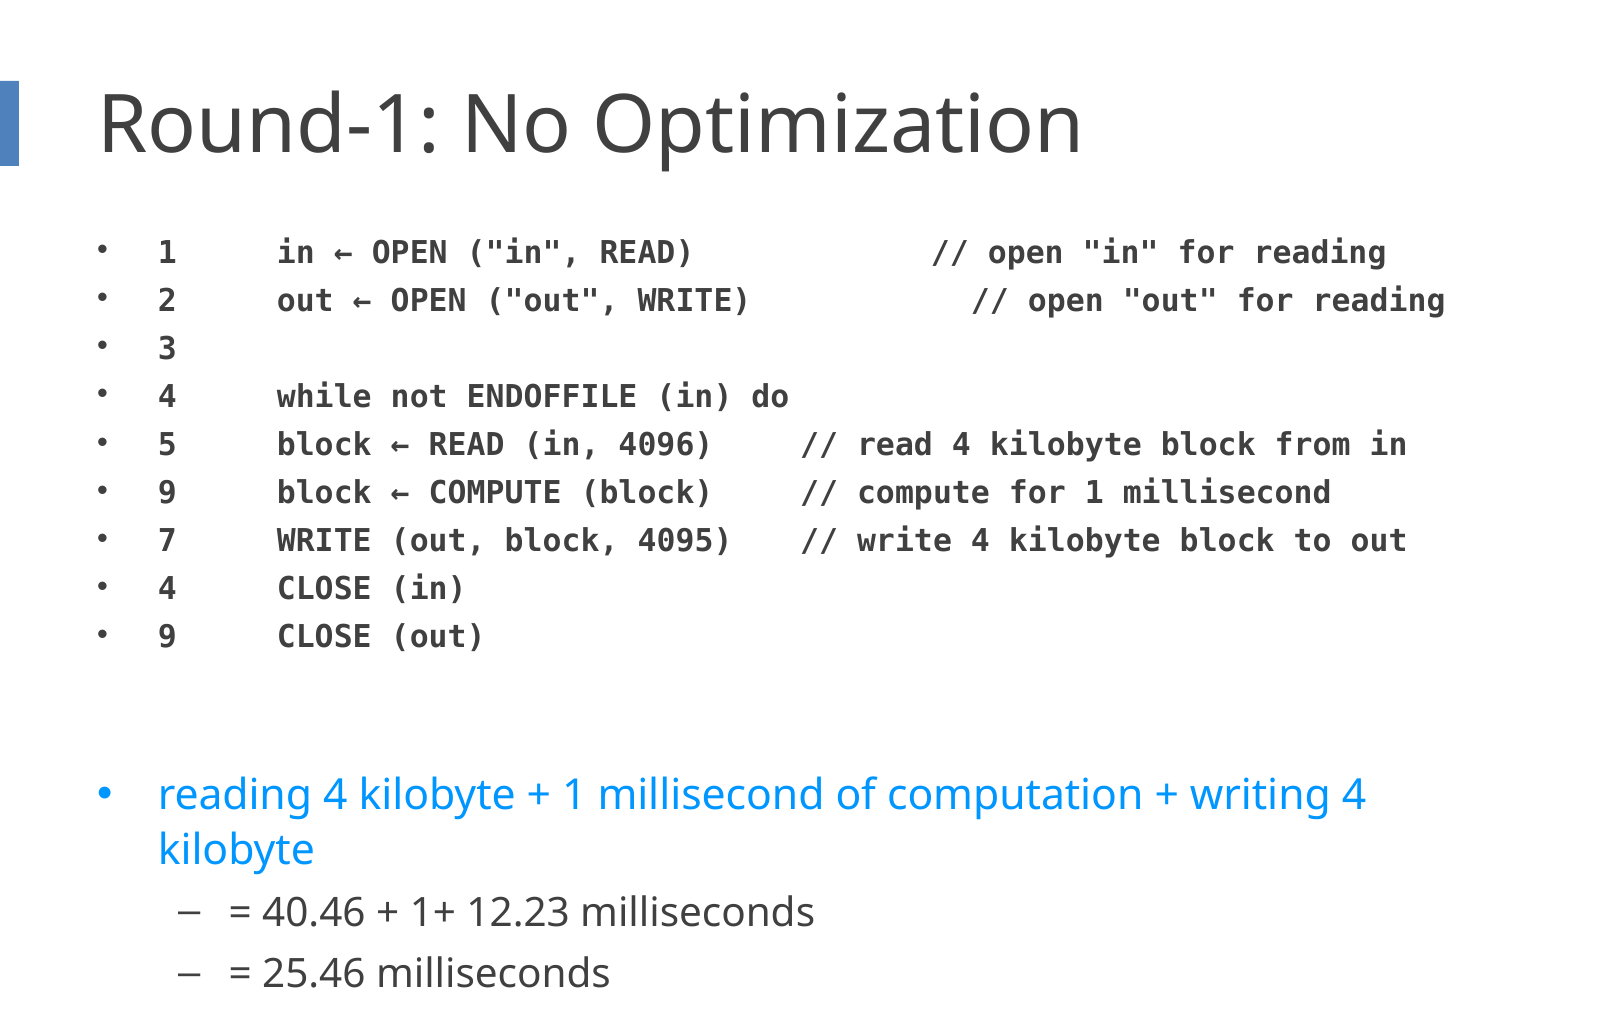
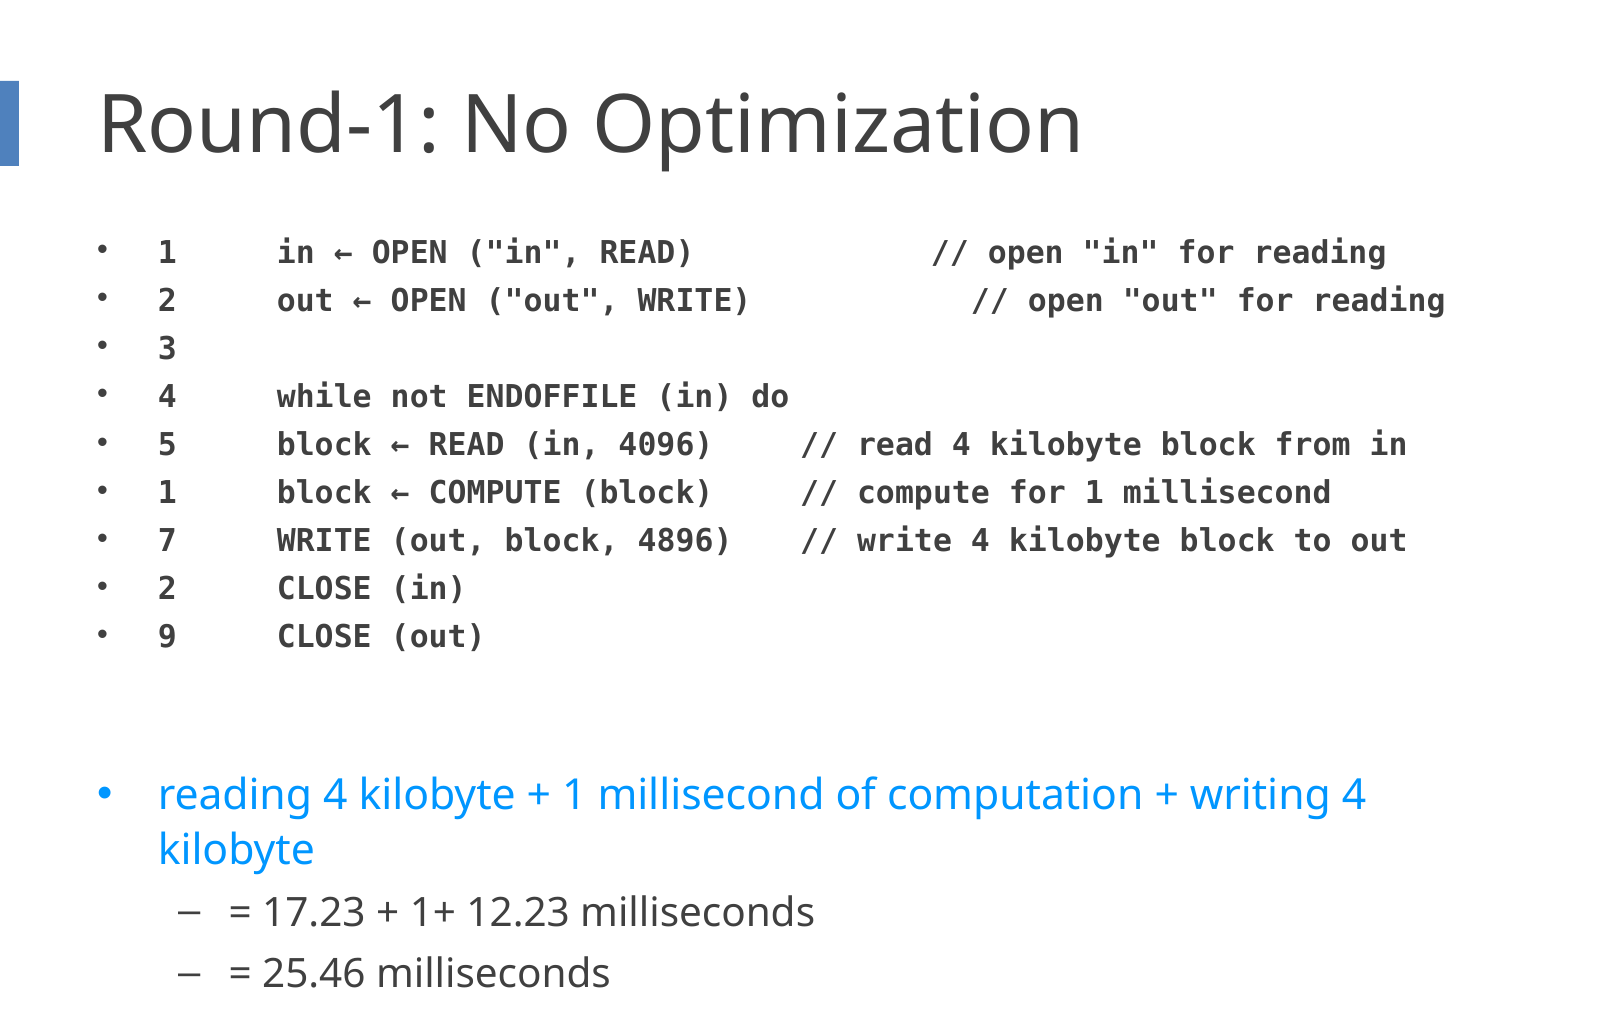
9: 9 -> 1 (167, 493)
4095: 4095 -> 4896 (685, 541)
4: 4 -> 2 (167, 589)
40.46: 40.46 -> 17.23 (314, 913)
